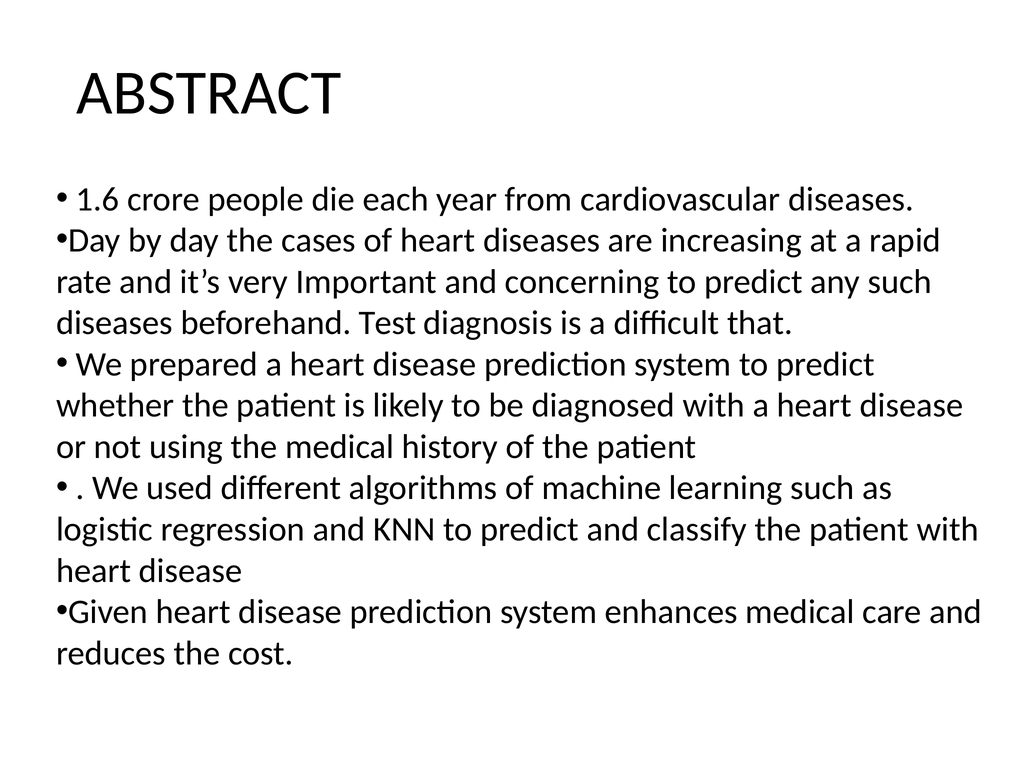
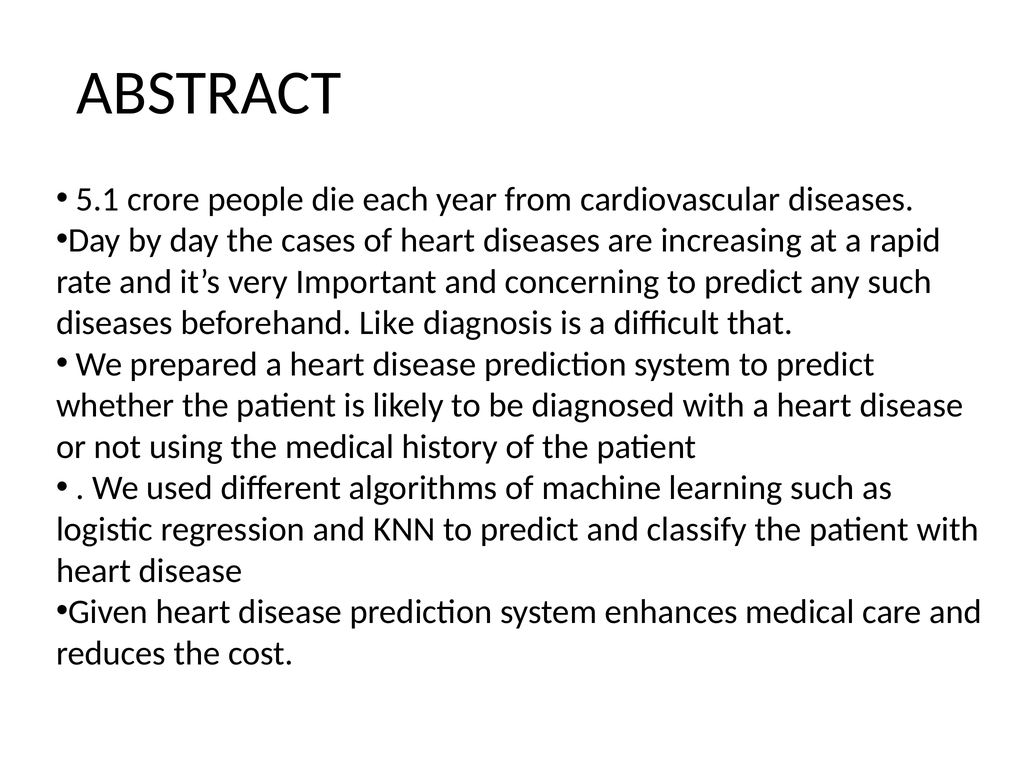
1.6: 1.6 -> 5.1 (97, 199)
Test: Test -> Like (387, 323)
